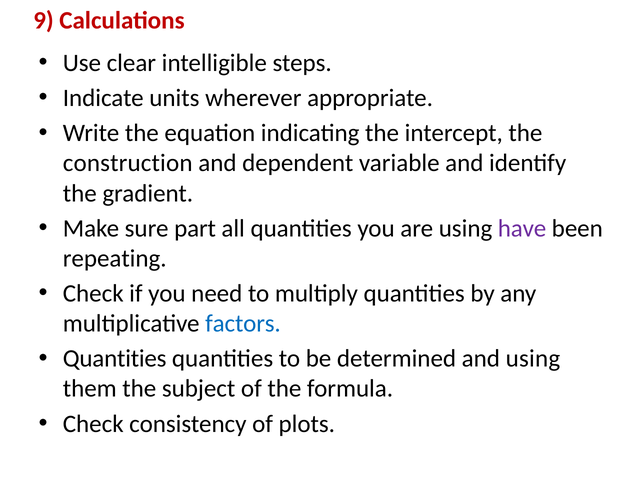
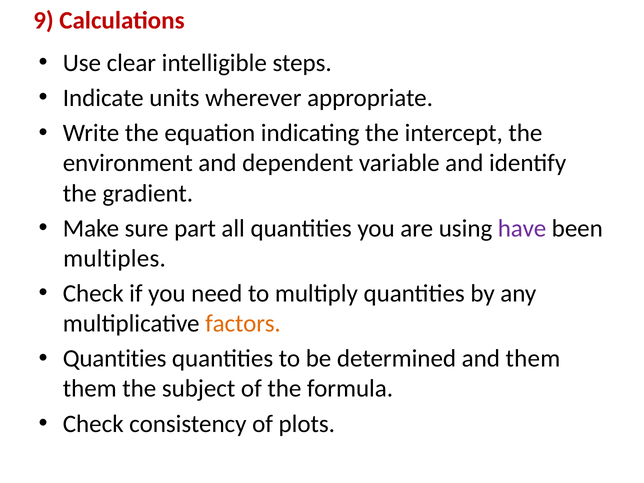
construction: construction -> environment (128, 163)
repeating: repeating -> multiples (115, 258)
factors colour: blue -> orange (243, 324)
and using: using -> them (533, 359)
